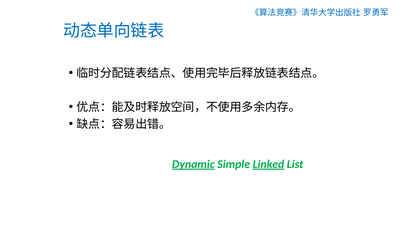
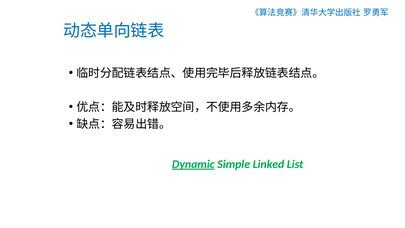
Linked underline: present -> none (268, 164)
